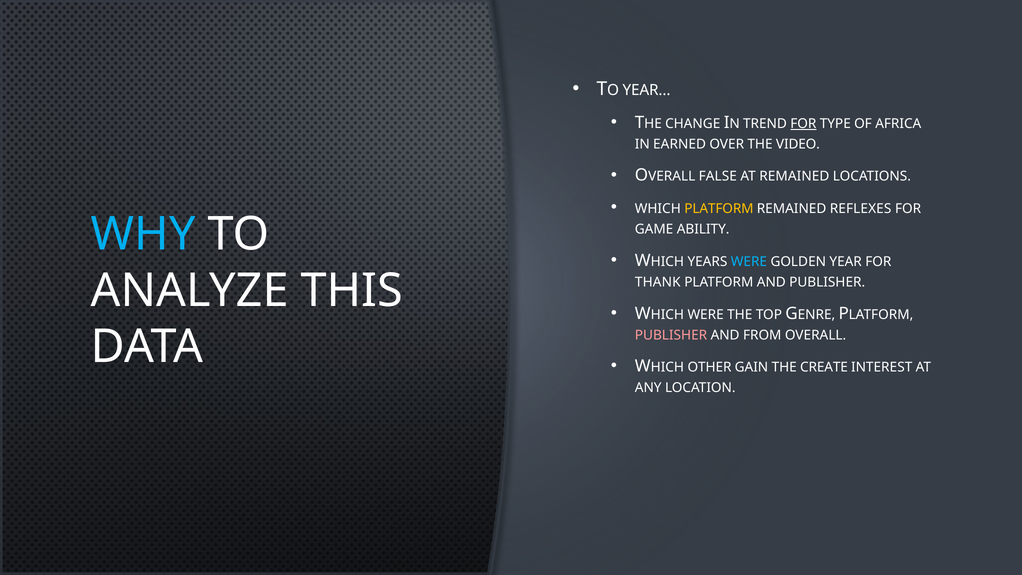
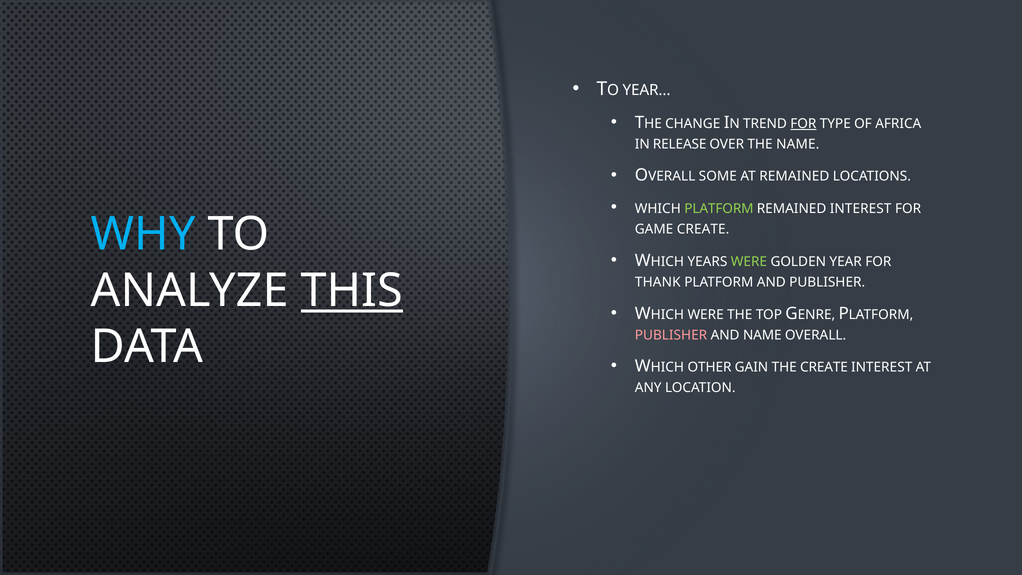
EARNED: EARNED -> RELEASE (680, 144)
THE VIDEO: VIDEO -> NAME (798, 144)
FALSE: FALSE -> SOME (718, 176)
PLATFORM colour: yellow -> light green (719, 209)
REMAINED REFLEXES: REFLEXES -> INTEREST (861, 209)
GAME ABILITY: ABILITY -> CREATE (703, 229)
WERE colour: light blue -> light green (749, 262)
THIS underline: none -> present (352, 291)
AND FROM: FROM -> NAME (762, 335)
